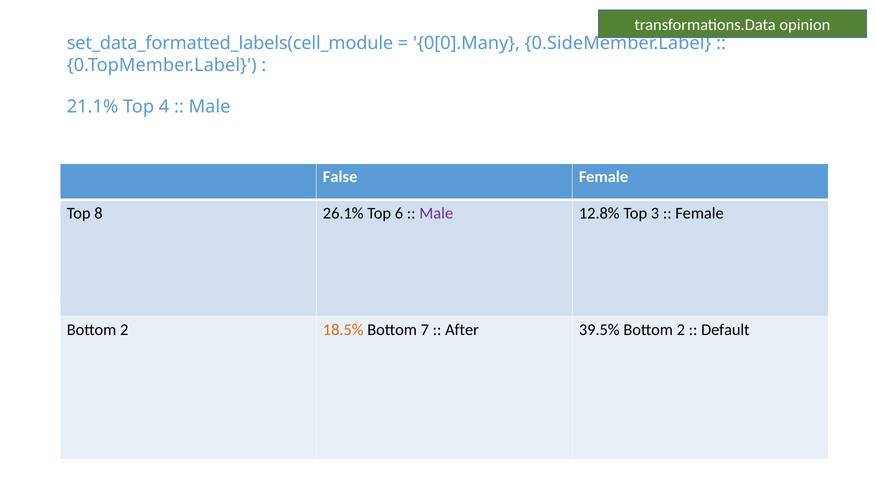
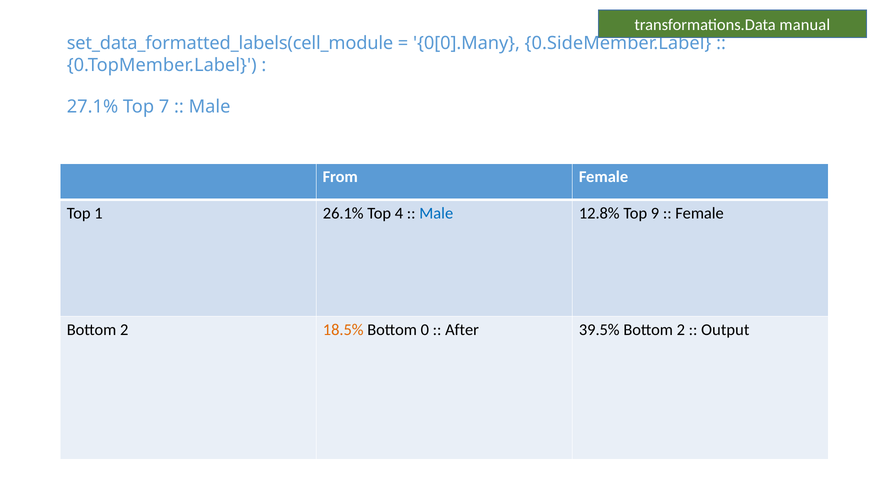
opinion: opinion -> manual (805, 25)
21.1%: 21.1% -> 27.1% (92, 107)
4: 4 -> 7 (164, 107)
False: False -> From (340, 177)
8: 8 -> 1 (98, 213)
6: 6 -> 4 (399, 213)
Male colour: purple -> blue (436, 213)
3: 3 -> 9 (655, 213)
7: 7 -> 0 (425, 330)
Default: Default -> Output (725, 330)
